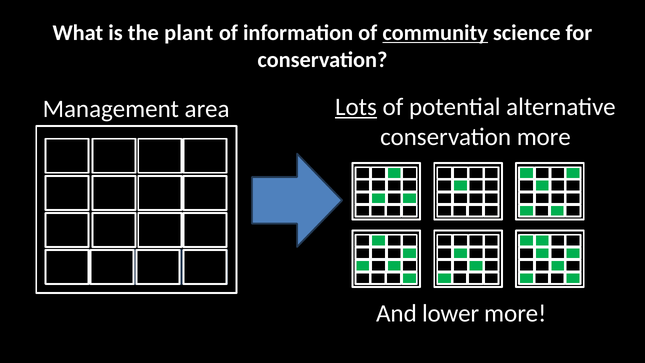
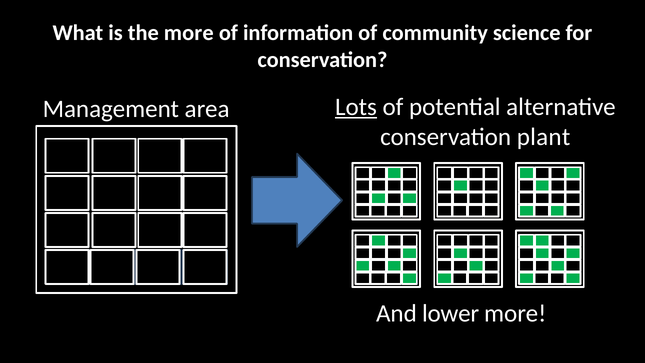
the plant: plant -> more (189, 33)
community underline: present -> none (435, 33)
conservation more: more -> plant (544, 137)
